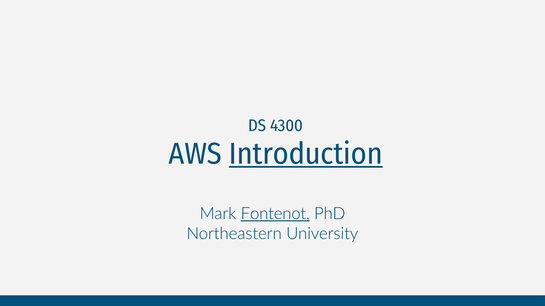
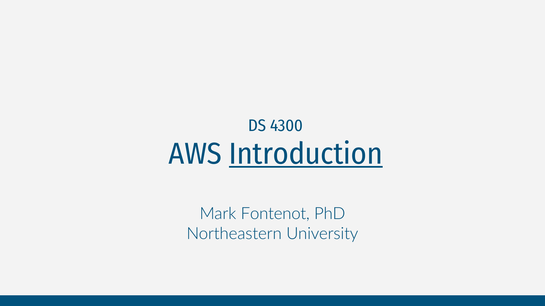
Fontenot underline: present -> none (275, 214)
